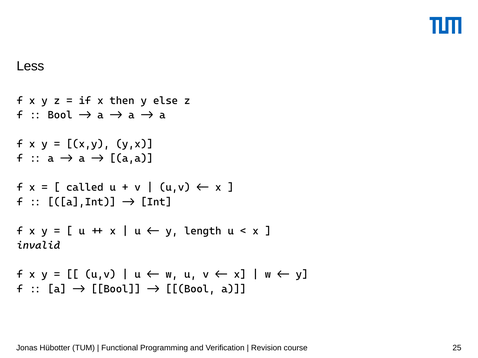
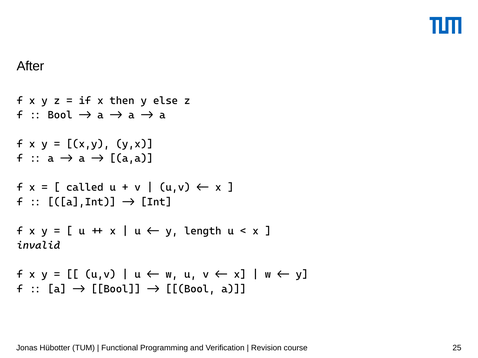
Less: Less -> After (30, 66)
